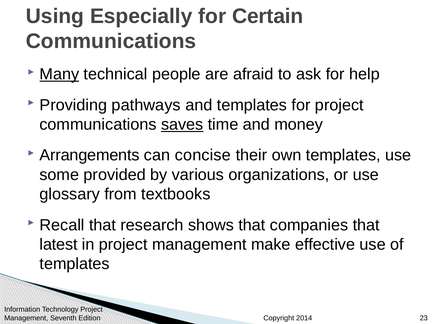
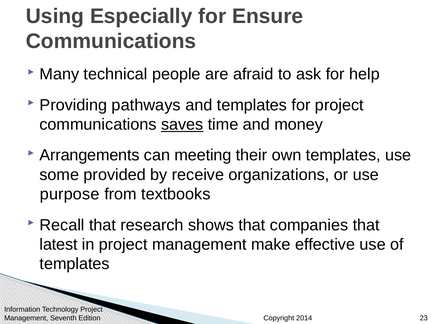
Certain: Certain -> Ensure (268, 16)
Many underline: present -> none (59, 74)
concise: concise -> meeting (203, 155)
various: various -> receive (198, 175)
glossary: glossary -> purpose (70, 194)
